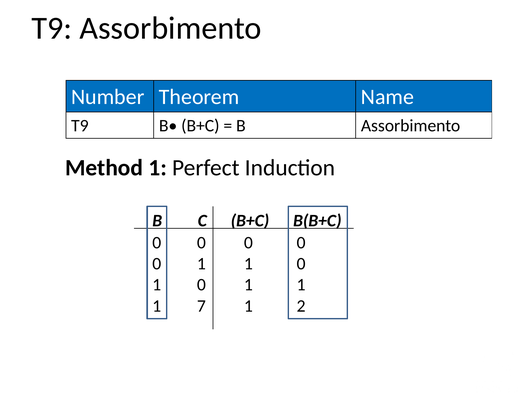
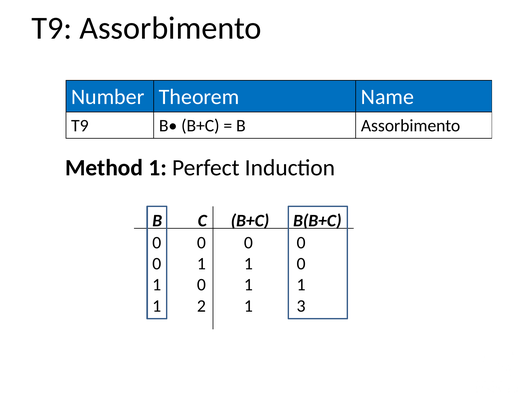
1 7: 7 -> 2 (201, 306)
1 2: 2 -> 3 (301, 306)
